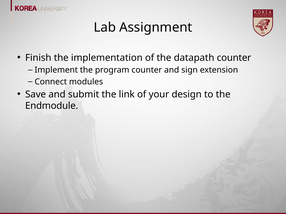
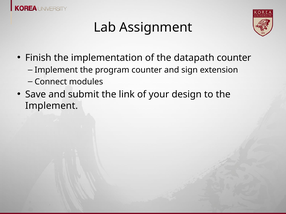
Endmodule: Endmodule -> Implement (52, 106)
